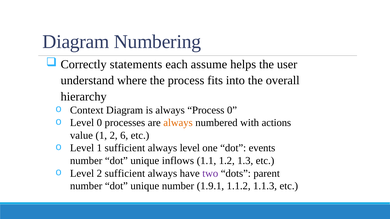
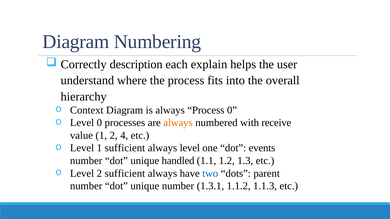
statements: statements -> description (136, 65)
assume: assume -> explain (209, 65)
actions: actions -> receive (276, 123)
6: 6 -> 4 (124, 136)
inflows: inflows -> handled (178, 161)
two colour: purple -> blue (210, 174)
1.9.1: 1.9.1 -> 1.3.1 (210, 186)
